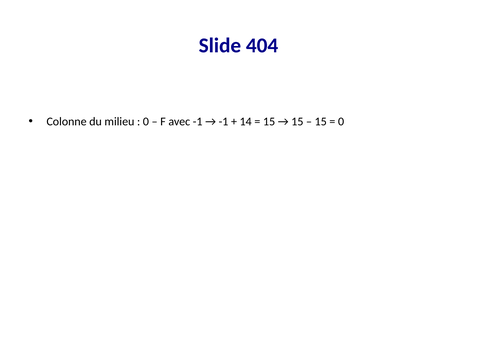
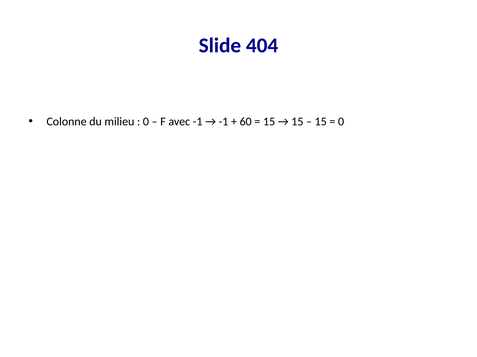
14: 14 -> 60 (246, 122)
